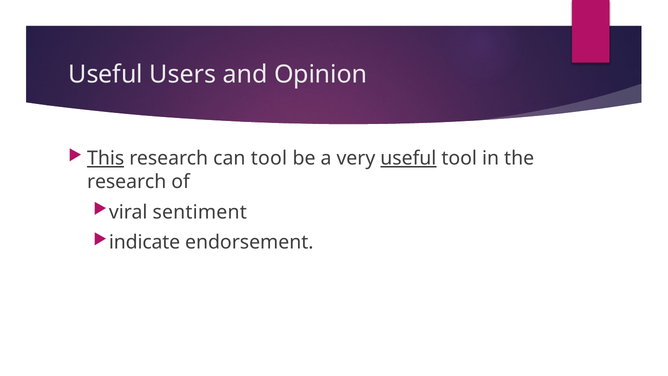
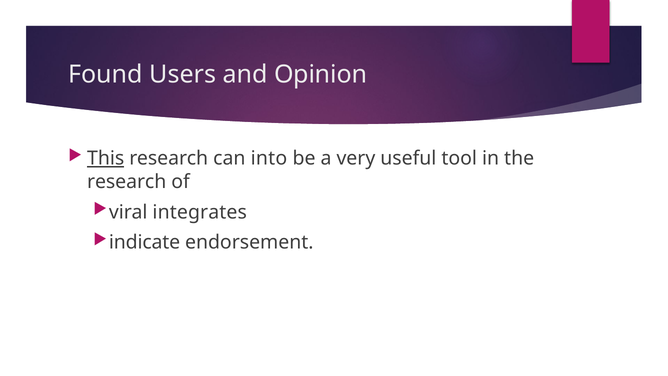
Useful: Useful -> Found (106, 74)
can tool: tool -> into (269, 158)
useful underline: present -> none (408, 158)
sentiment: sentiment -> integrates (200, 212)
